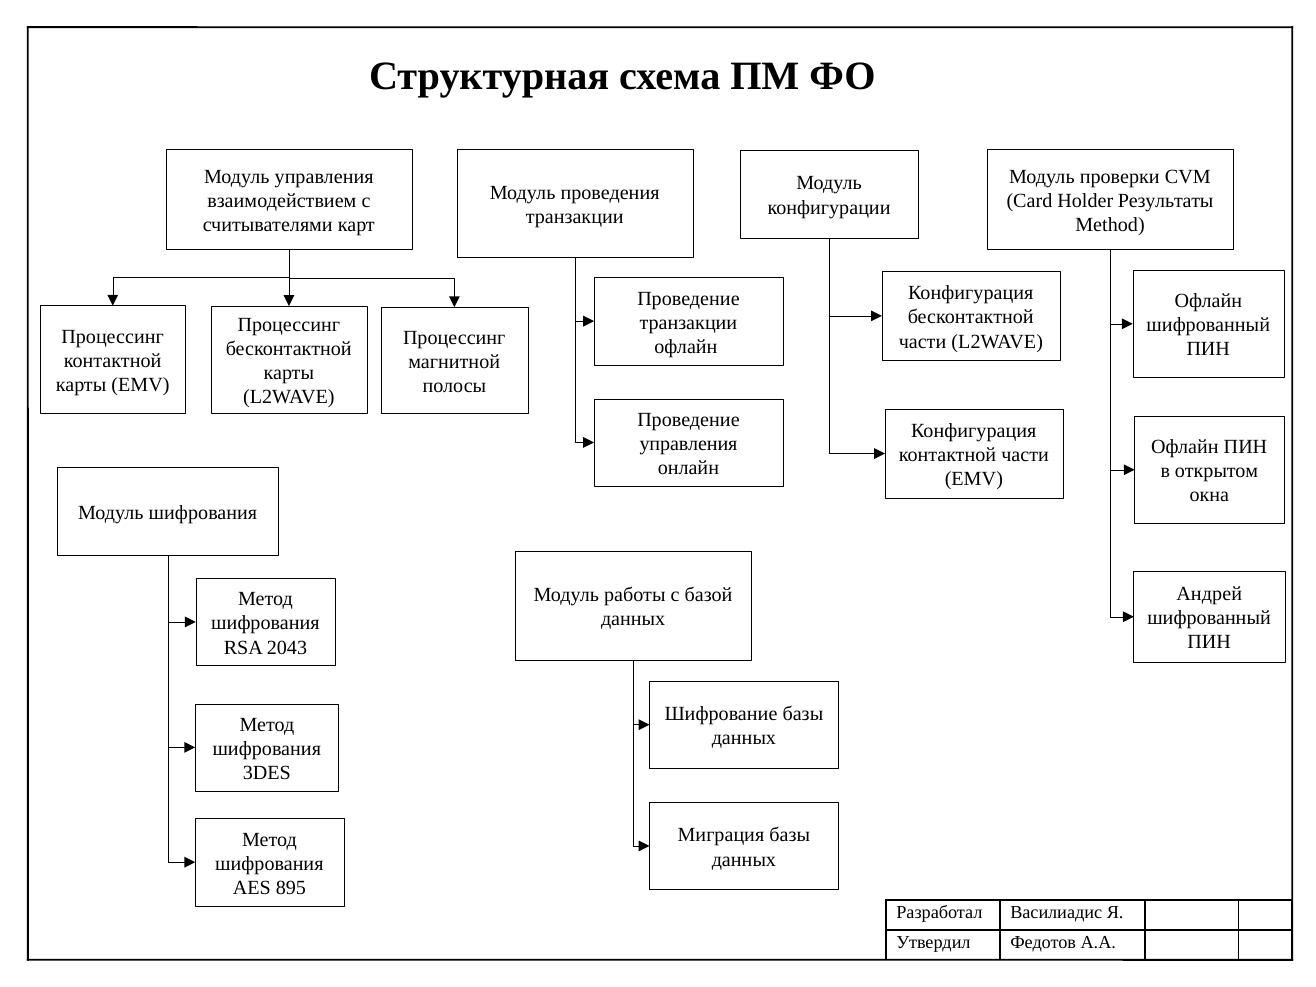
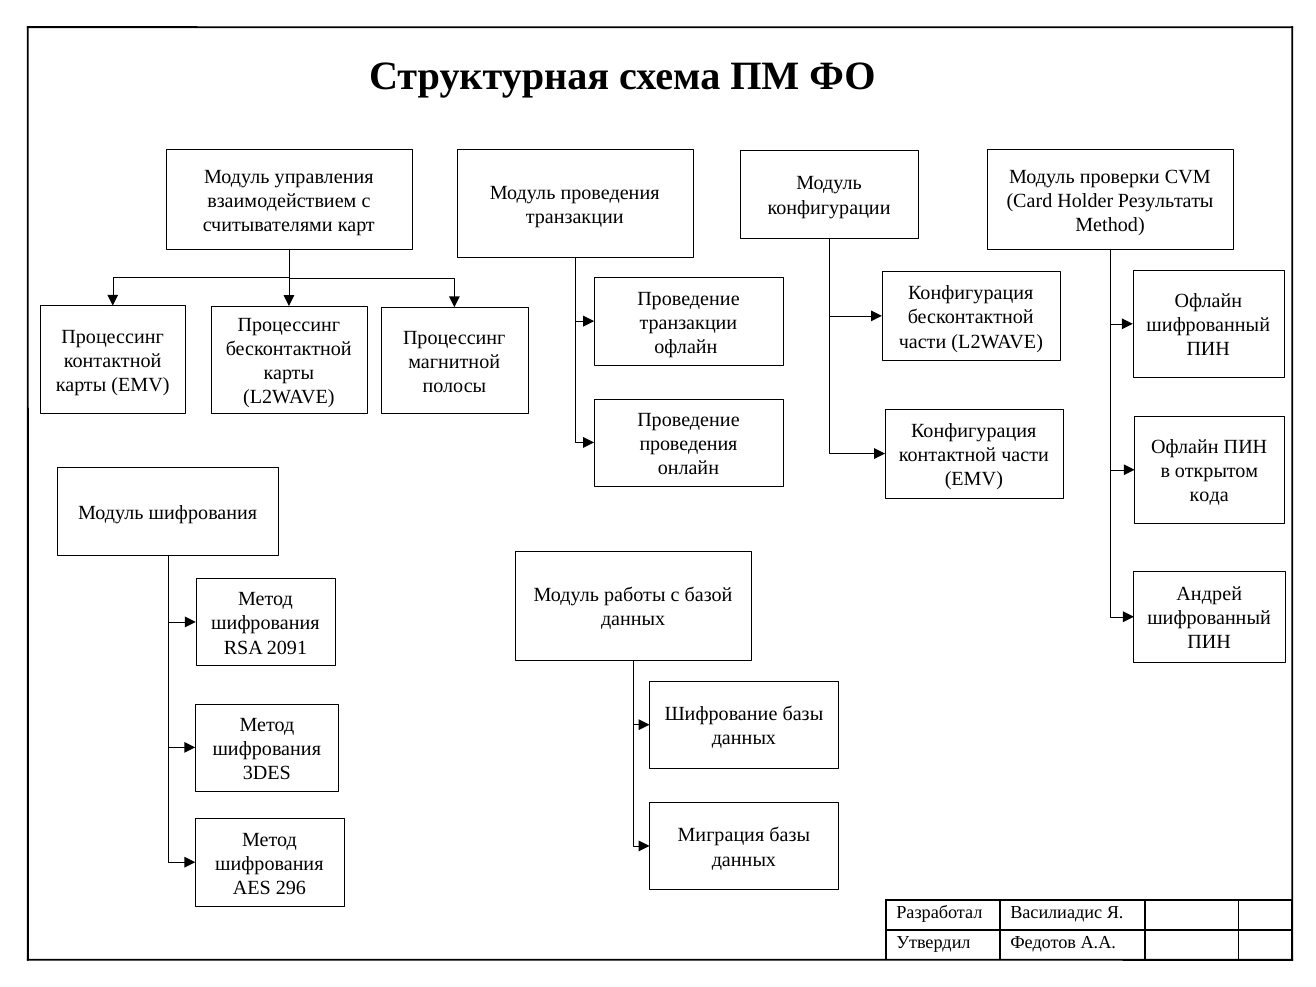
управления: управления -> проведения (688, 444)
окна: окна -> кода (1209, 495)
2043: 2043 -> 2091 (287, 647)
895: 895 -> 296 (291, 888)
